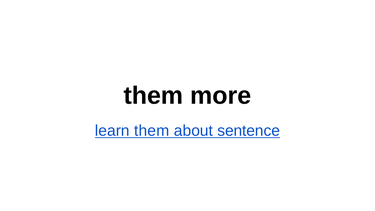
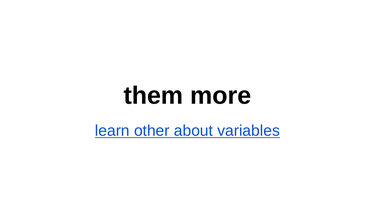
learn them: them -> other (152, 131)
sentence: sentence -> variables (249, 131)
